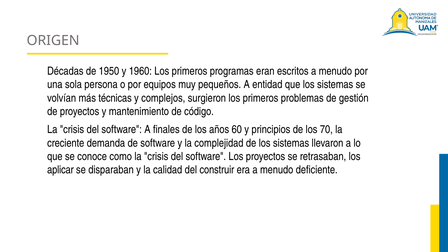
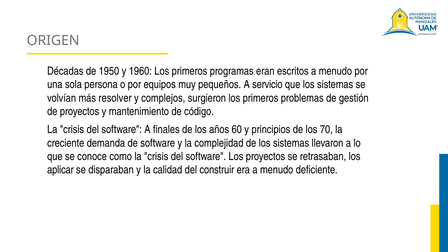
entidad: entidad -> servicio (267, 85)
técnicas: técnicas -> resolver (115, 98)
